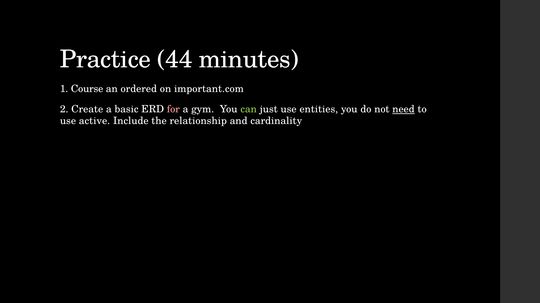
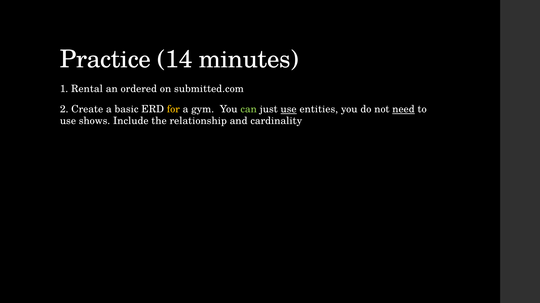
44: 44 -> 14 (175, 59)
Course: Course -> Rental (87, 89)
important.com: important.com -> submitted.com (209, 89)
for colour: pink -> yellow (173, 109)
use underline: none -> present (289, 109)
active: active -> shows (95, 121)
